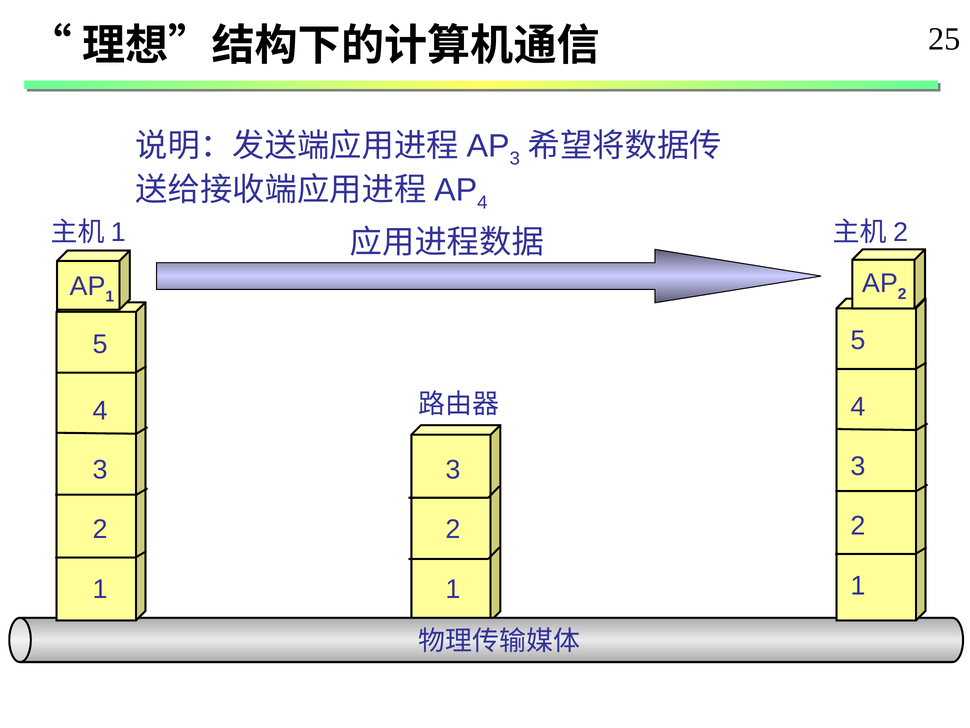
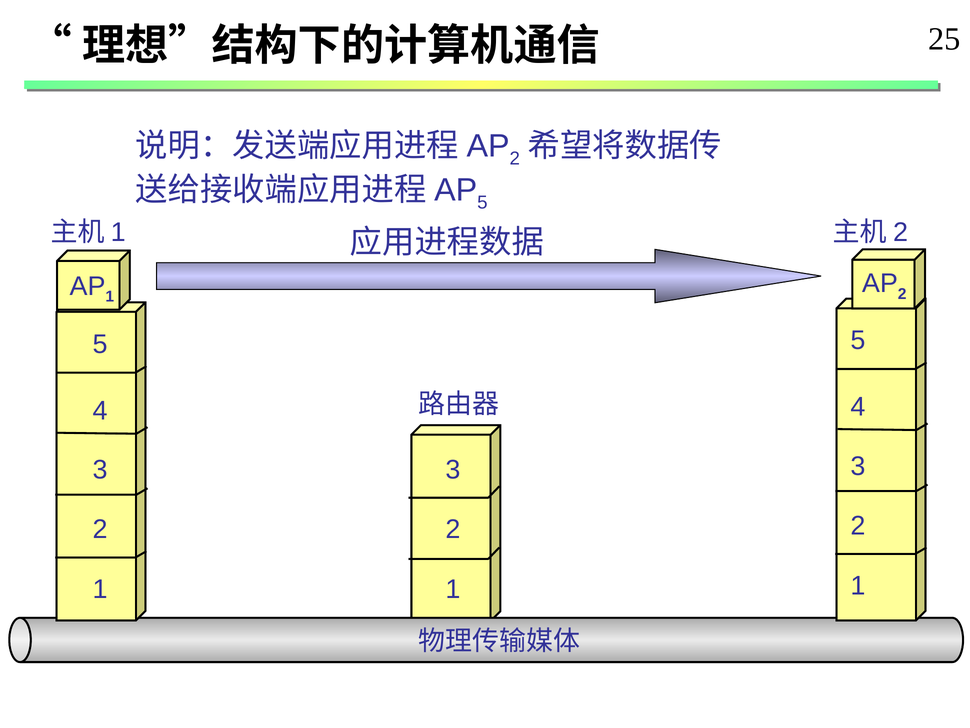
3: 3 -> 2 (515, 158)
4: 4 -> 5 (482, 203)
